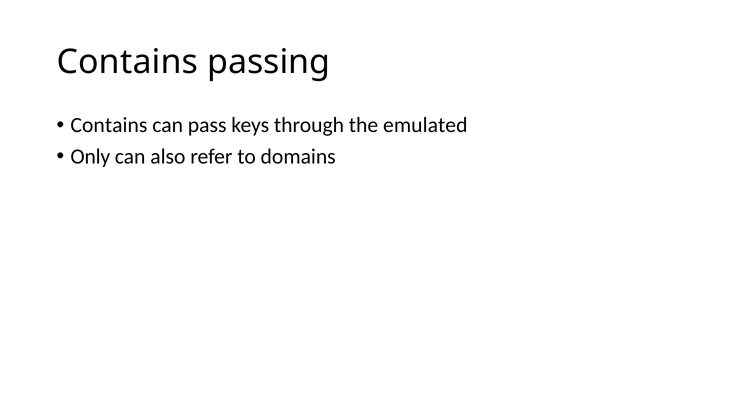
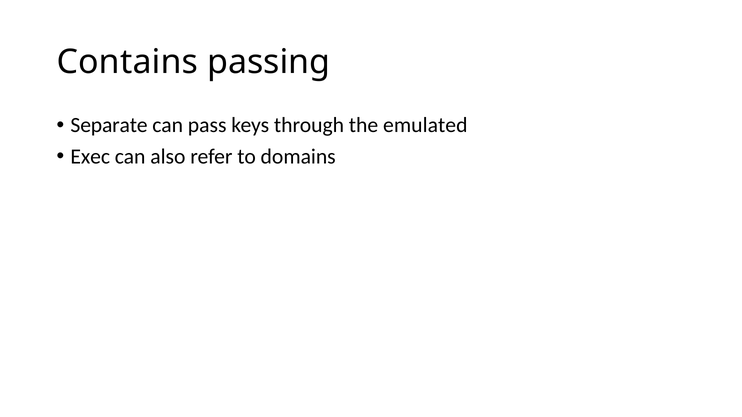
Contains: Contains -> Separate (109, 125)
Only: Only -> Exec (90, 157)
